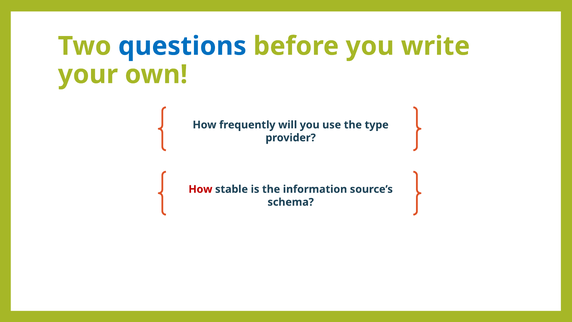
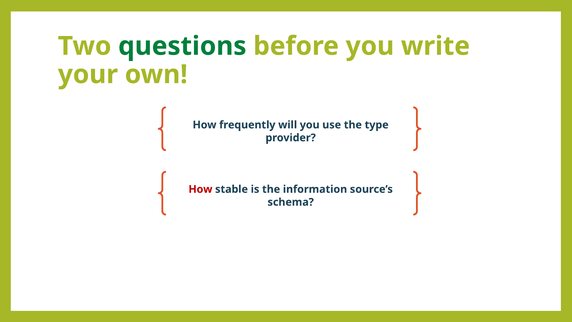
questions colour: blue -> green (182, 46)
